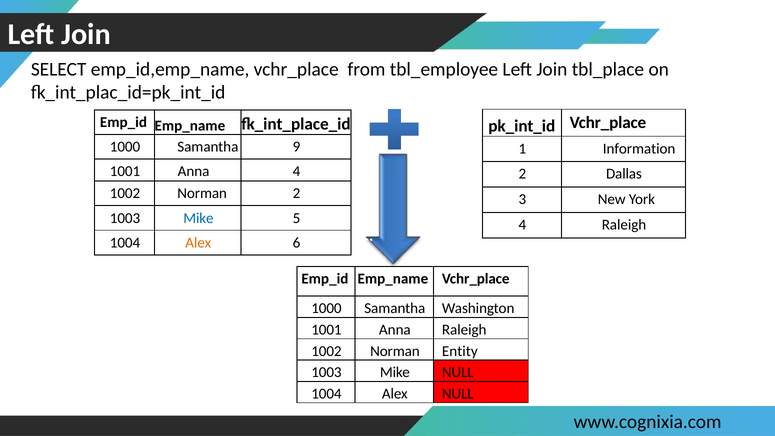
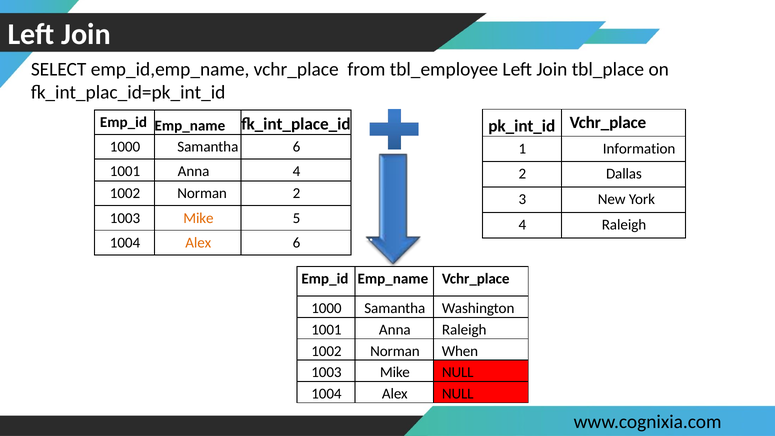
Samantha 9: 9 -> 6 (297, 147)
Mike colour: blue -> orange (198, 218)
Entity: Entity -> When (460, 351)
